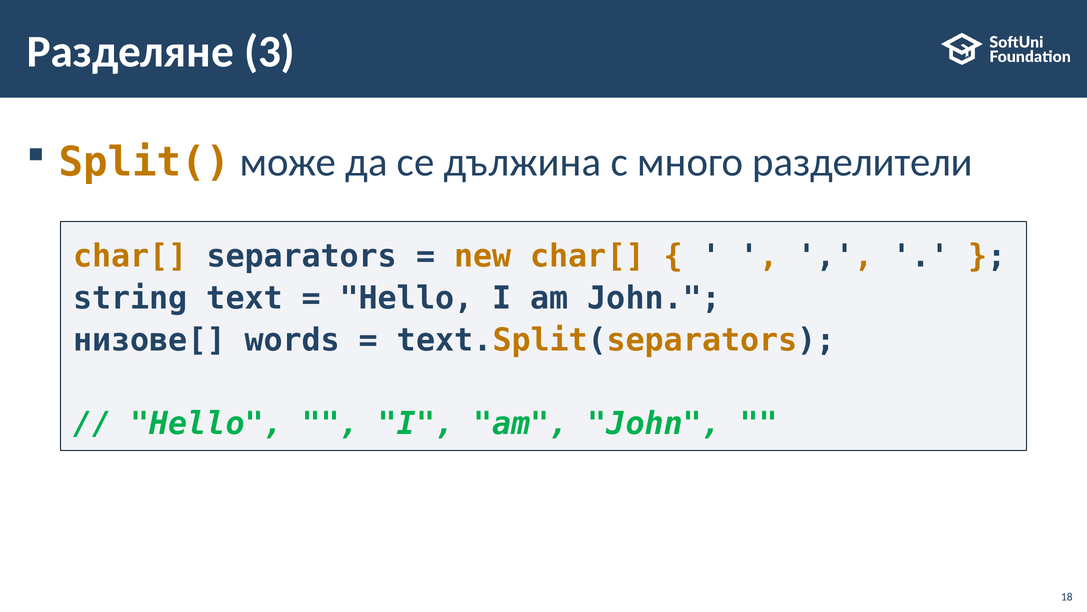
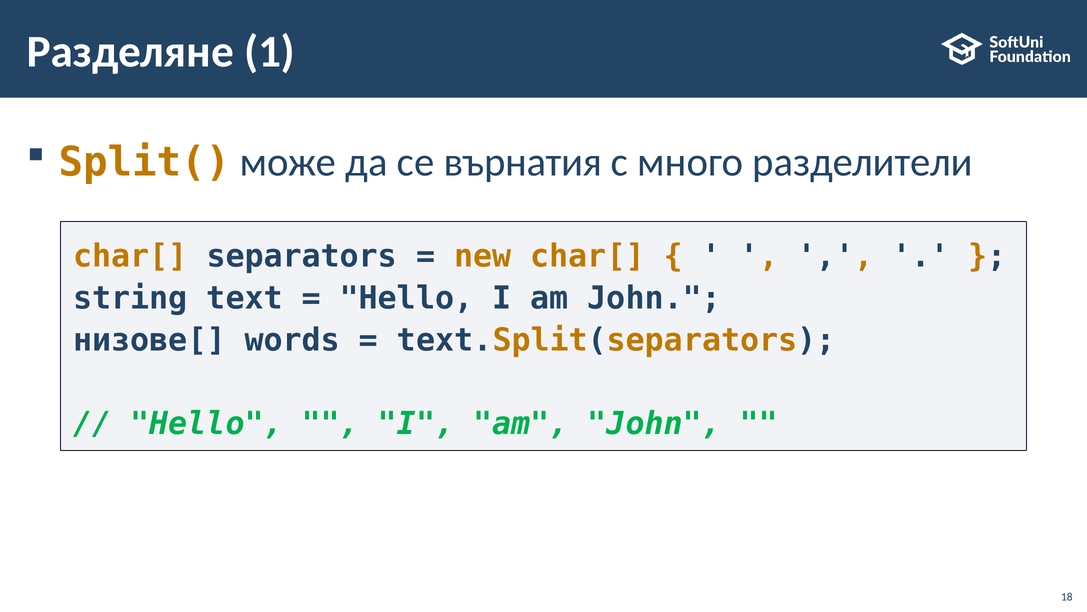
3: 3 -> 1 (270, 51)
дължина: дължина -> върнатия (523, 162)
